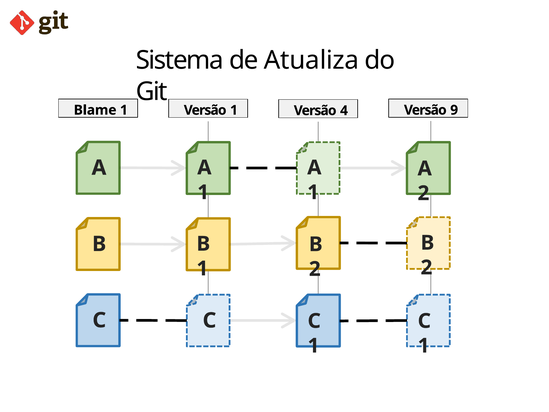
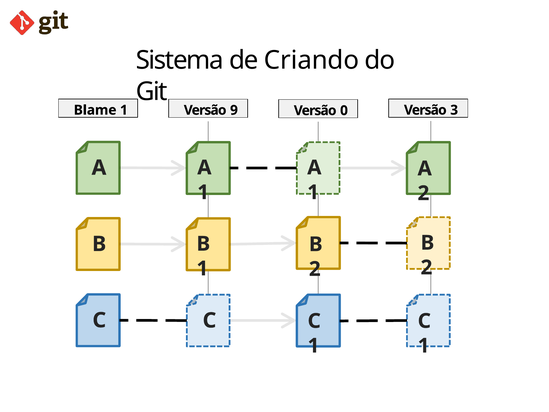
Atualiza: Atualiza -> Criando (312, 60)
Versão 1: 1 -> 9 (234, 110)
4: 4 -> 0 (344, 111)
9: 9 -> 3 (454, 110)
